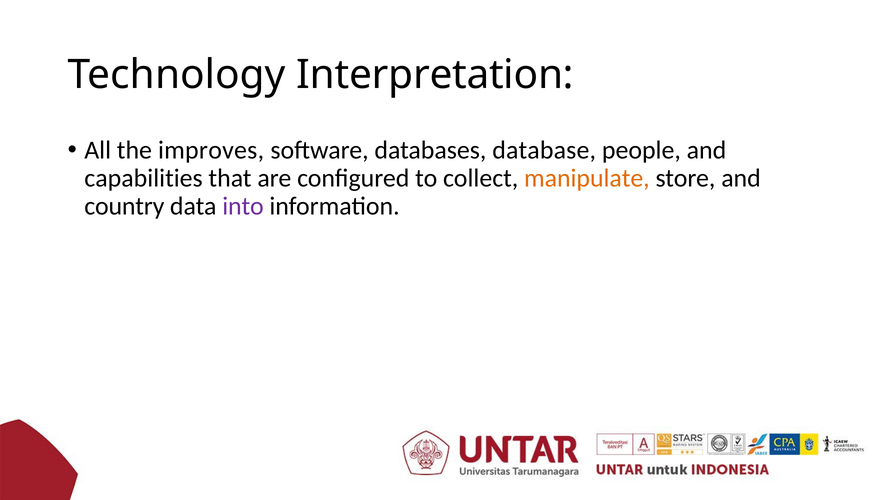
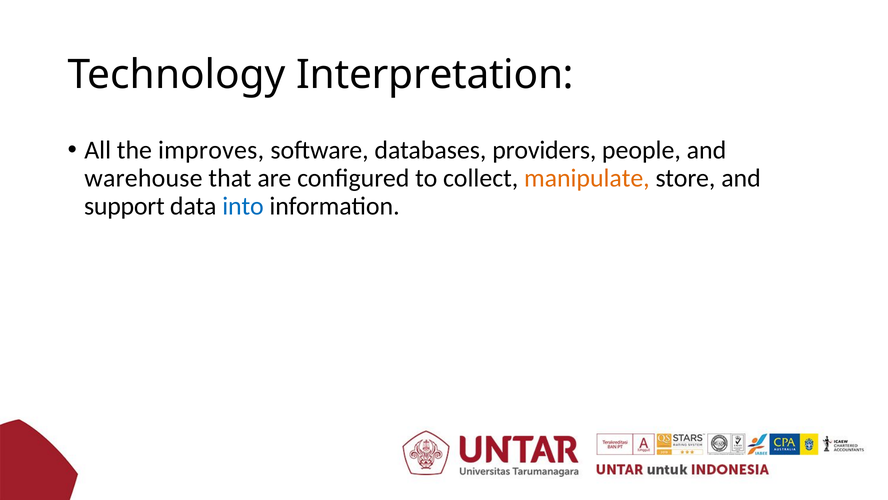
database: database -> providers (544, 150)
capabilities: capabilities -> warehouse (143, 178)
country: country -> support (124, 206)
into colour: purple -> blue (243, 206)
